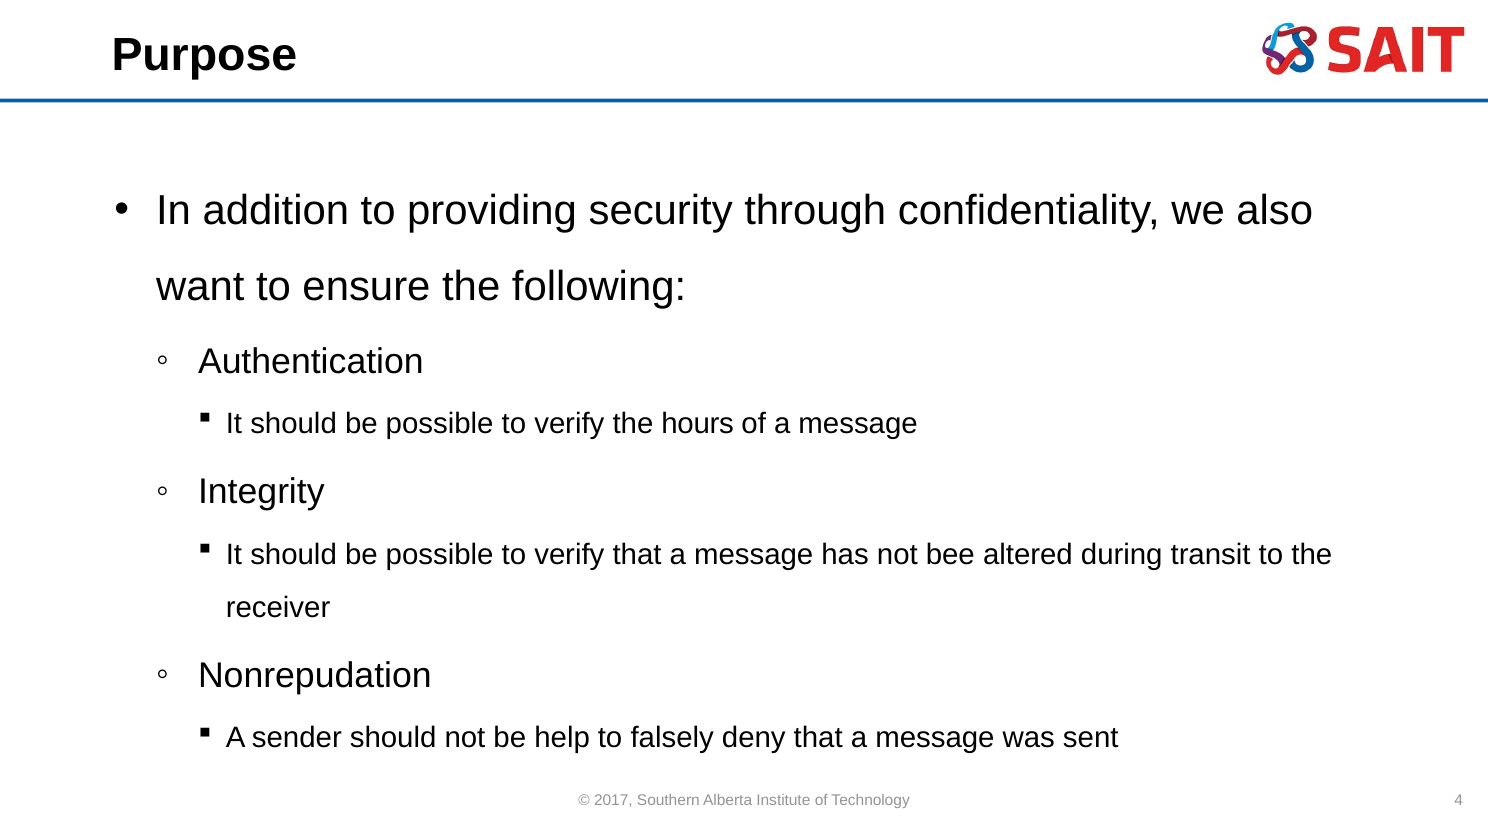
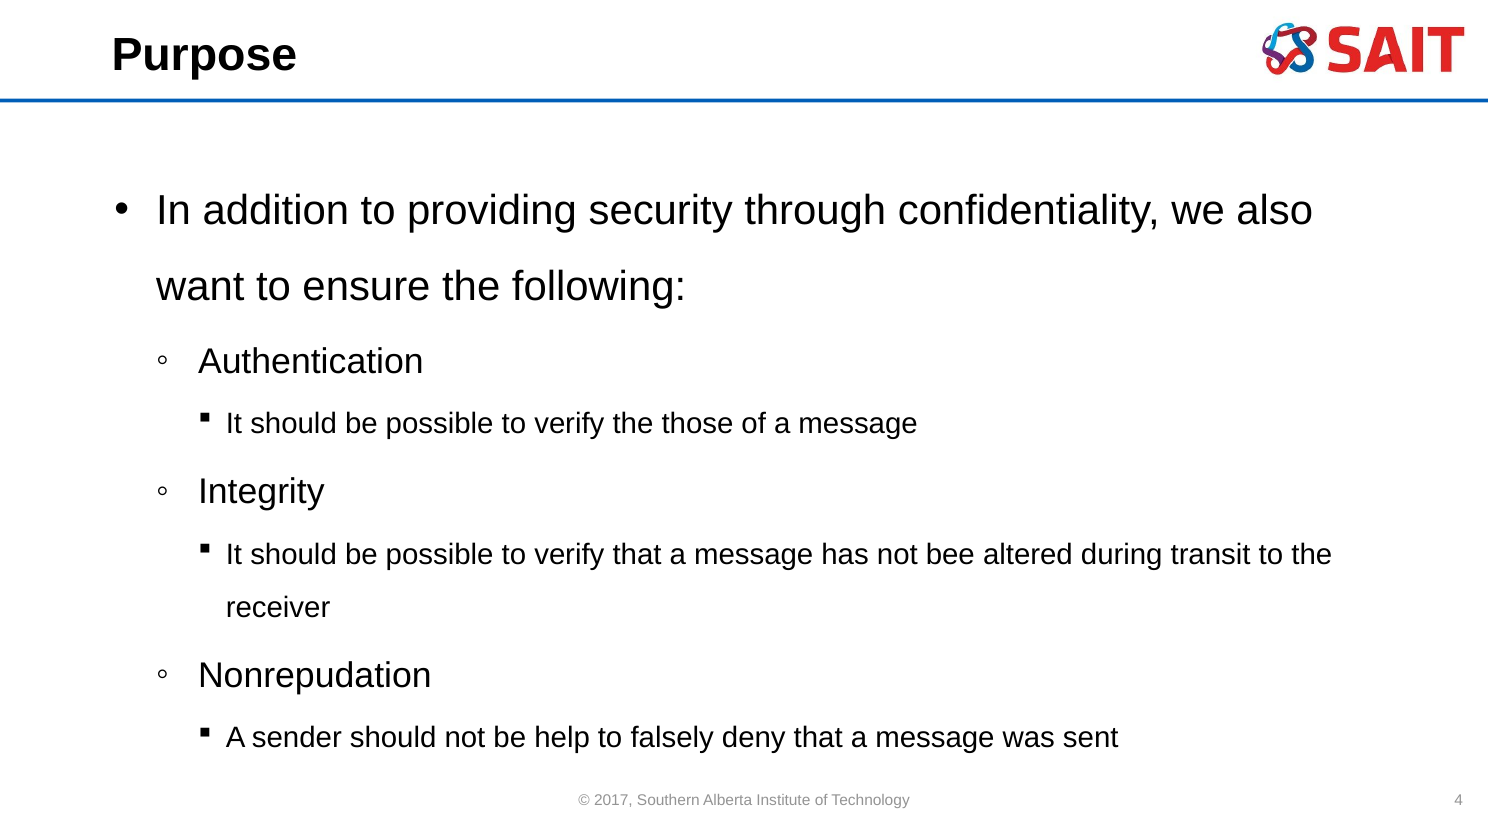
hours: hours -> those (697, 424)
